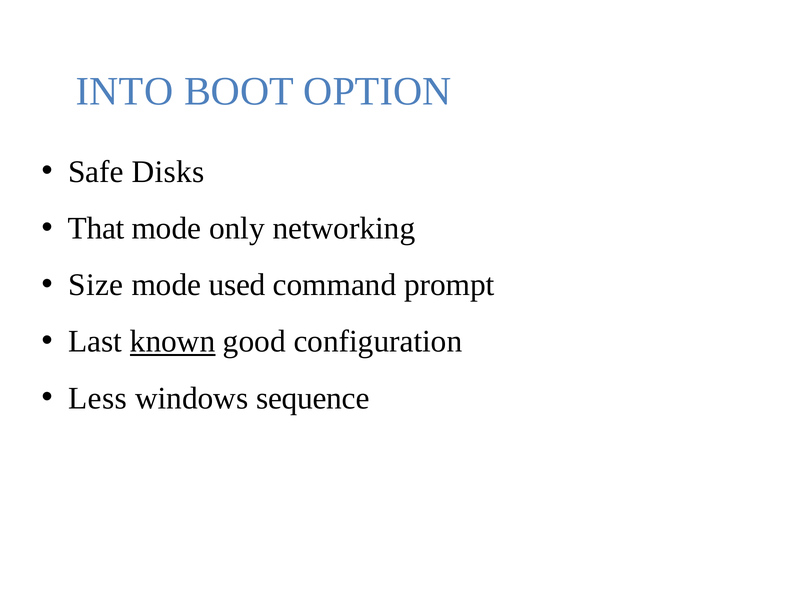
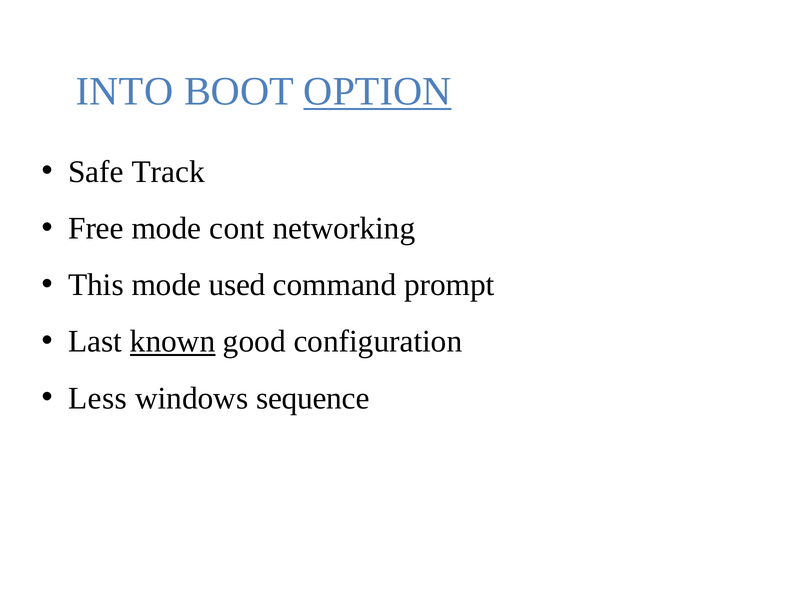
OPTION underline: none -> present (377, 92)
Disks: Disks -> Track (168, 172)
That: That -> Free (96, 228)
only: only -> cont (237, 228)
Size: Size -> This (96, 285)
